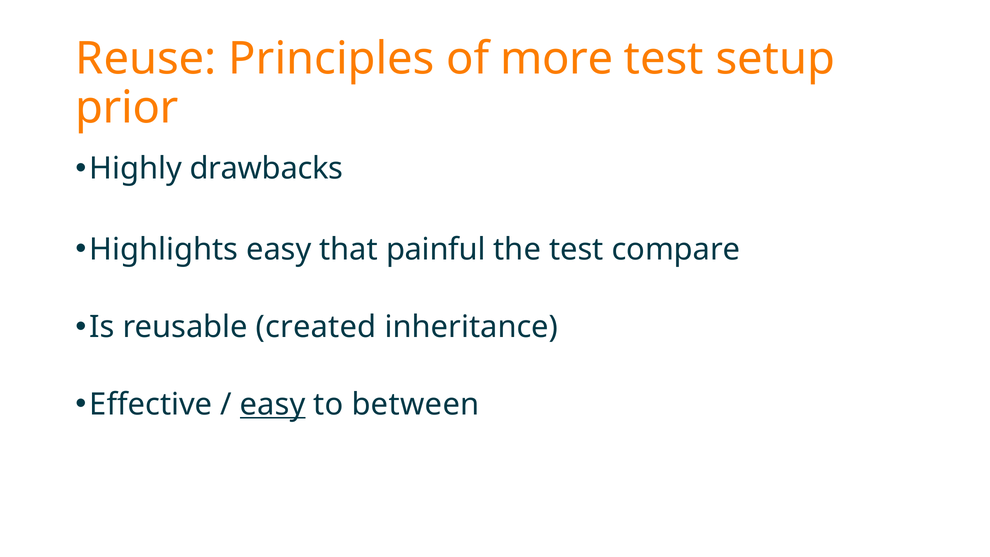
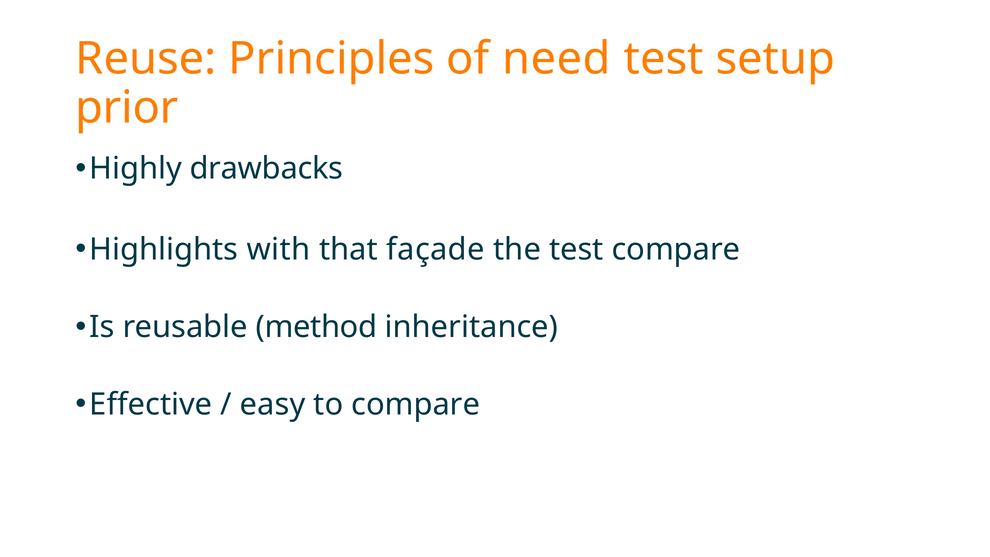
more: more -> need (556, 59)
Highlights easy: easy -> with (279, 249)
painful: painful -> façade (435, 249)
created: created -> method (316, 327)
easy underline: present -> none (273, 404)
to between: between -> compare (416, 404)
